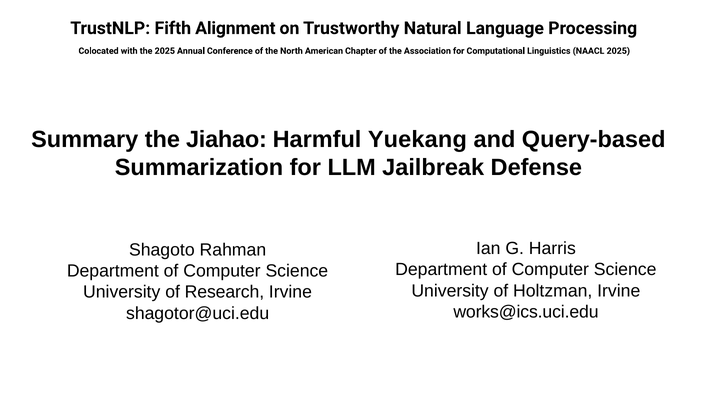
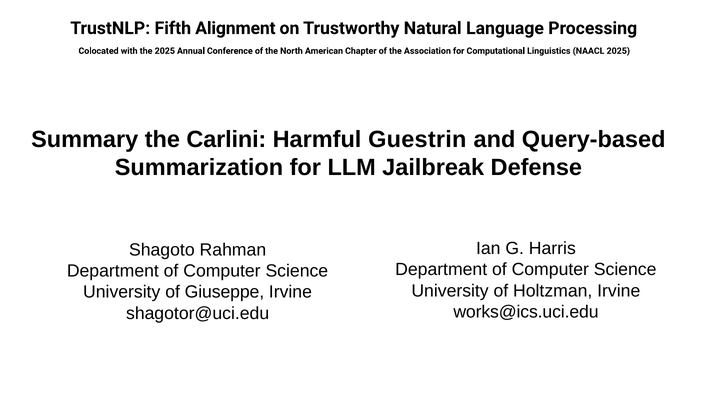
Jiahao: Jiahao -> Carlini (226, 139)
Yuekang: Yuekang -> Guestrin (417, 139)
Research: Research -> Giuseppe (224, 293)
